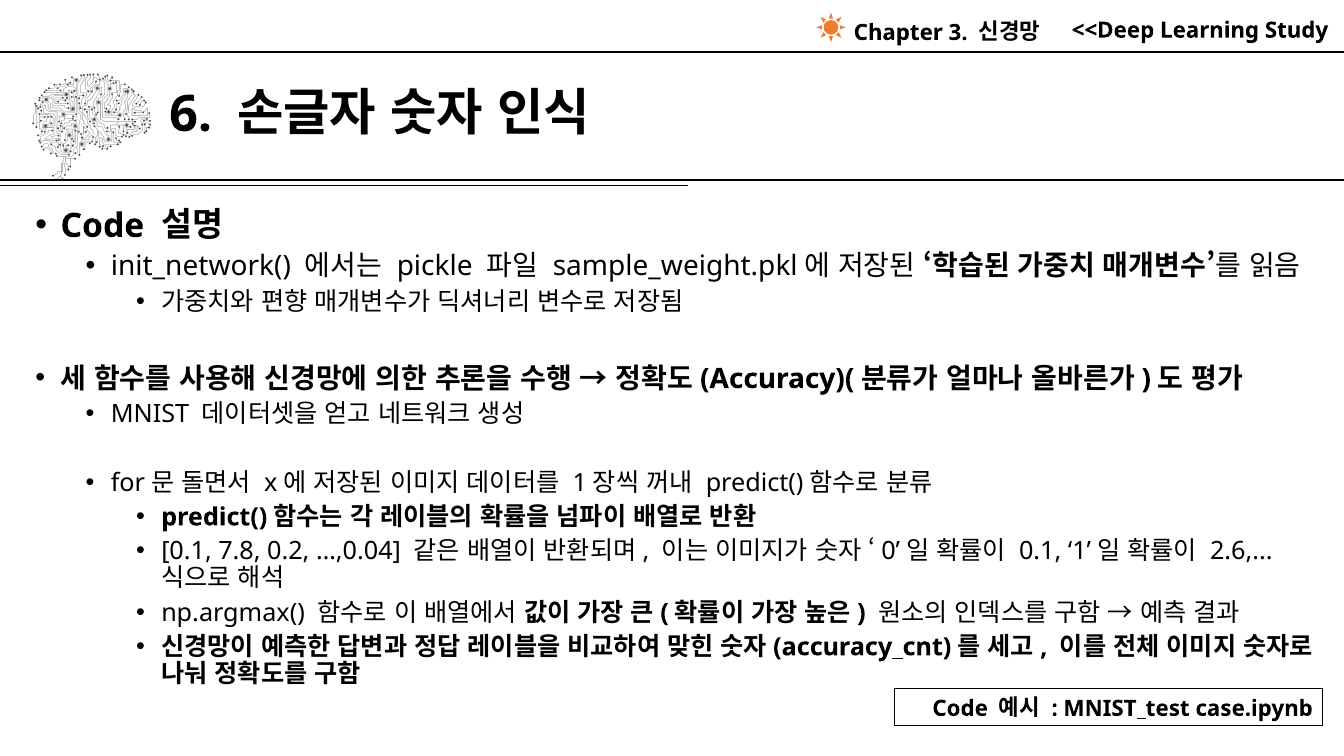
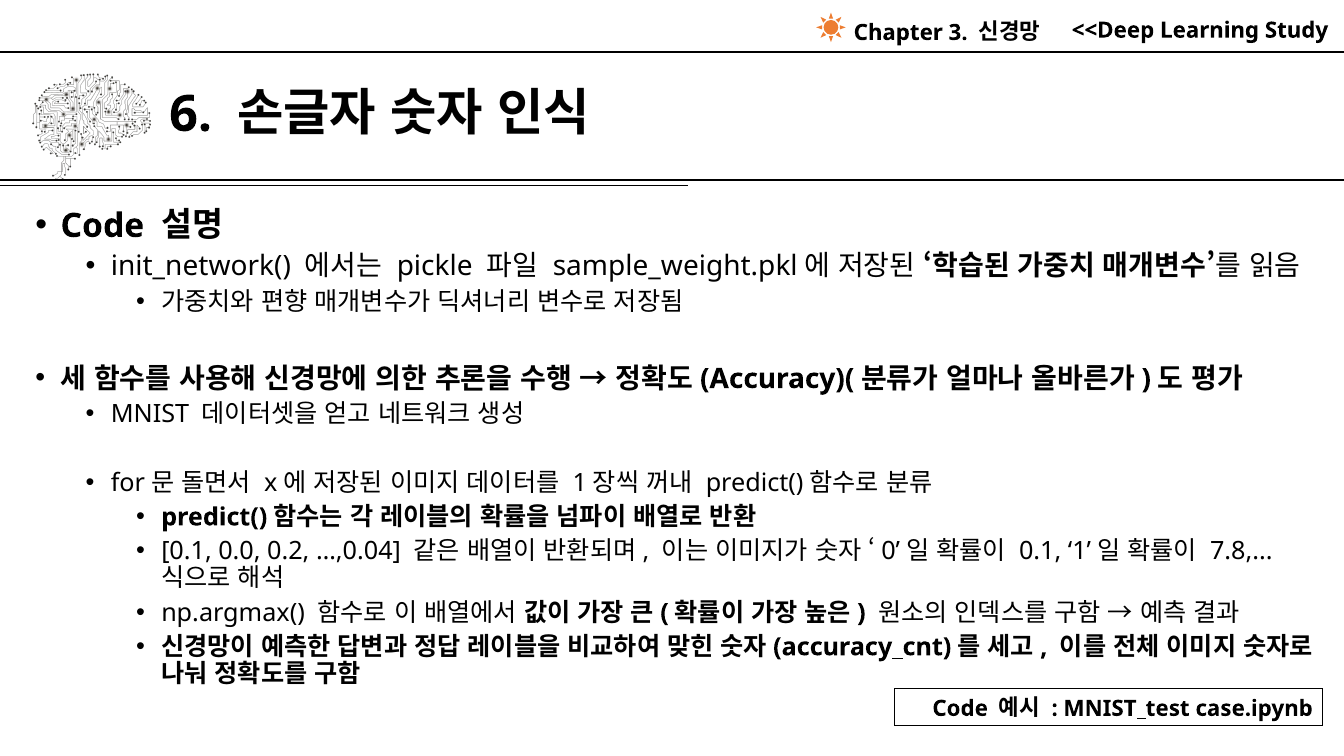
7.8: 7.8 -> 0.0 (239, 551)
2.6: 2.6 -> 7.8 (1241, 551)
